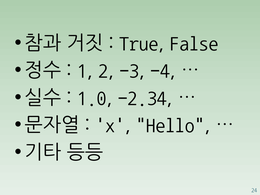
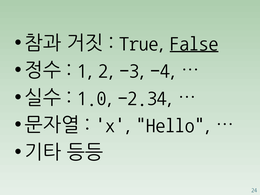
False underline: none -> present (194, 43)
